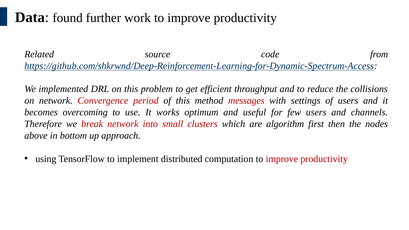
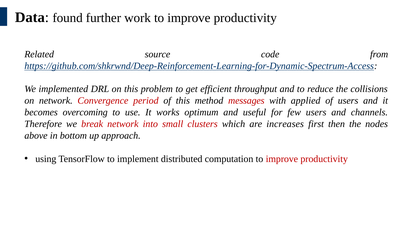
settings: settings -> applied (306, 101)
algorithm: algorithm -> increases (285, 124)
